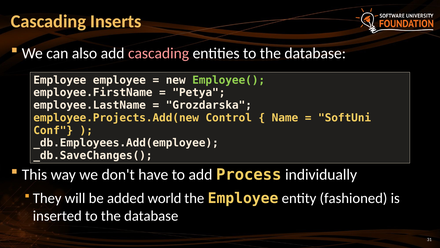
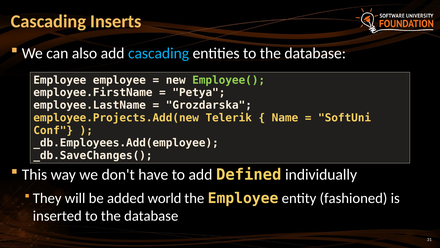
cascading colour: pink -> light blue (159, 53)
Control: Control -> Telerik (229, 118)
Process: Process -> Defined (249, 174)
